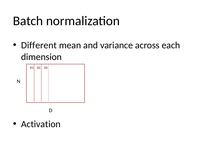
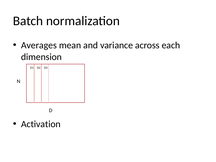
Different: Different -> Averages (39, 45)
